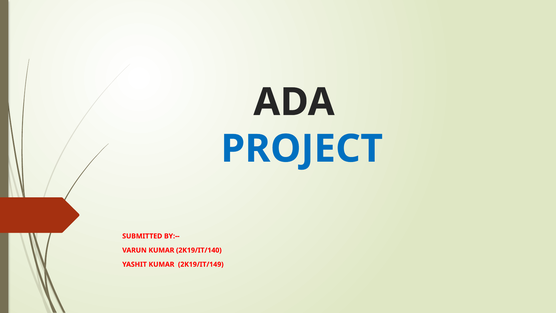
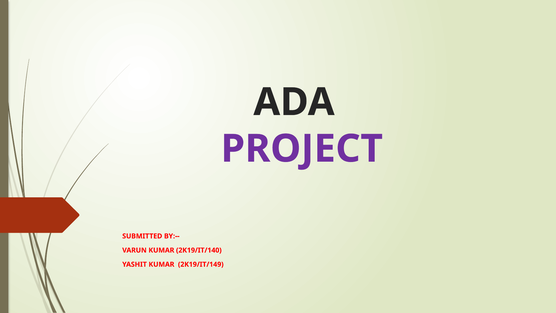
PROJECT colour: blue -> purple (302, 149)
